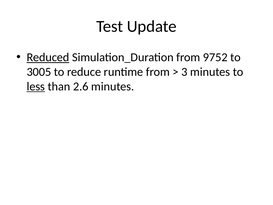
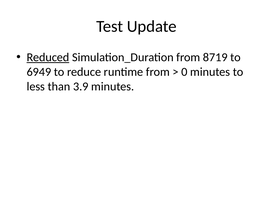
9752: 9752 -> 8719 (215, 57)
3005: 3005 -> 6949 (39, 72)
3: 3 -> 0 (184, 72)
less underline: present -> none (36, 86)
2.6: 2.6 -> 3.9 (81, 86)
